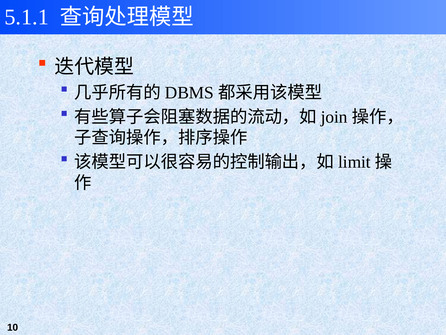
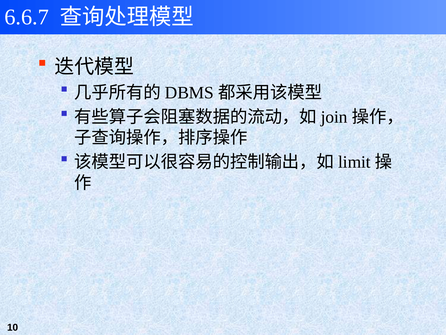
5.1.1: 5.1.1 -> 6.6.7 (27, 17)
